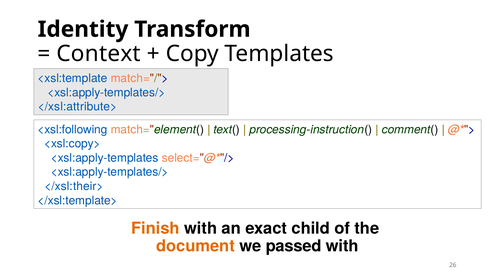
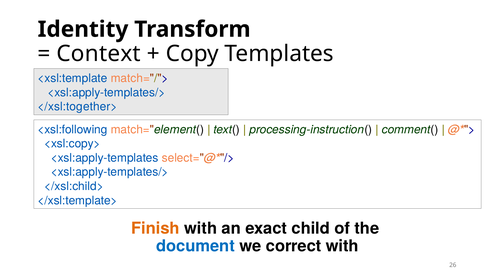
</xsl:attribute>: </xsl:attribute> -> </xsl:together> (78, 107)
</xsl:their>: </xsl:their> -> </xsl:child> (74, 186)
document colour: orange -> blue (196, 246)
passed: passed -> correct (294, 246)
